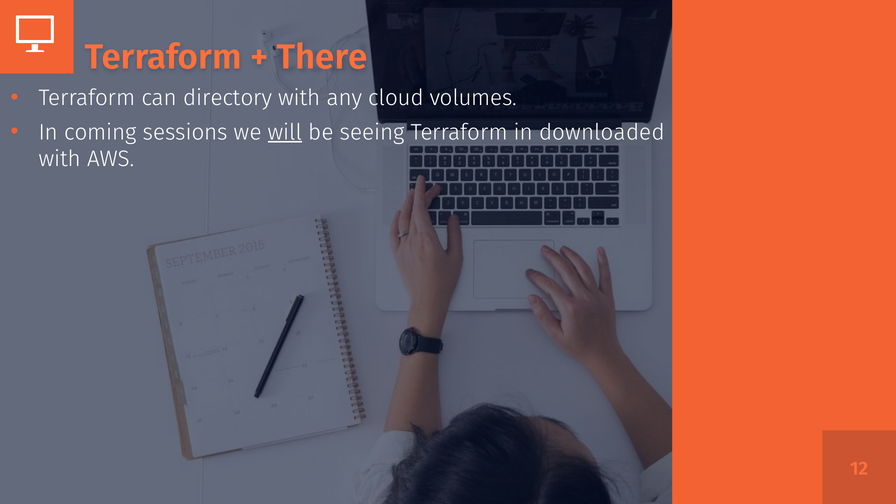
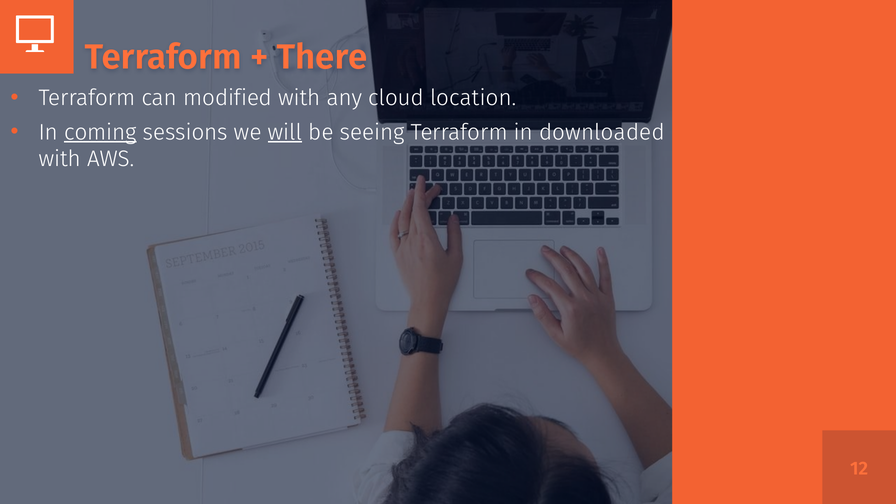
directory: directory -> modified (228, 98)
volumes: volumes -> location (473, 98)
coming underline: none -> present (100, 132)
